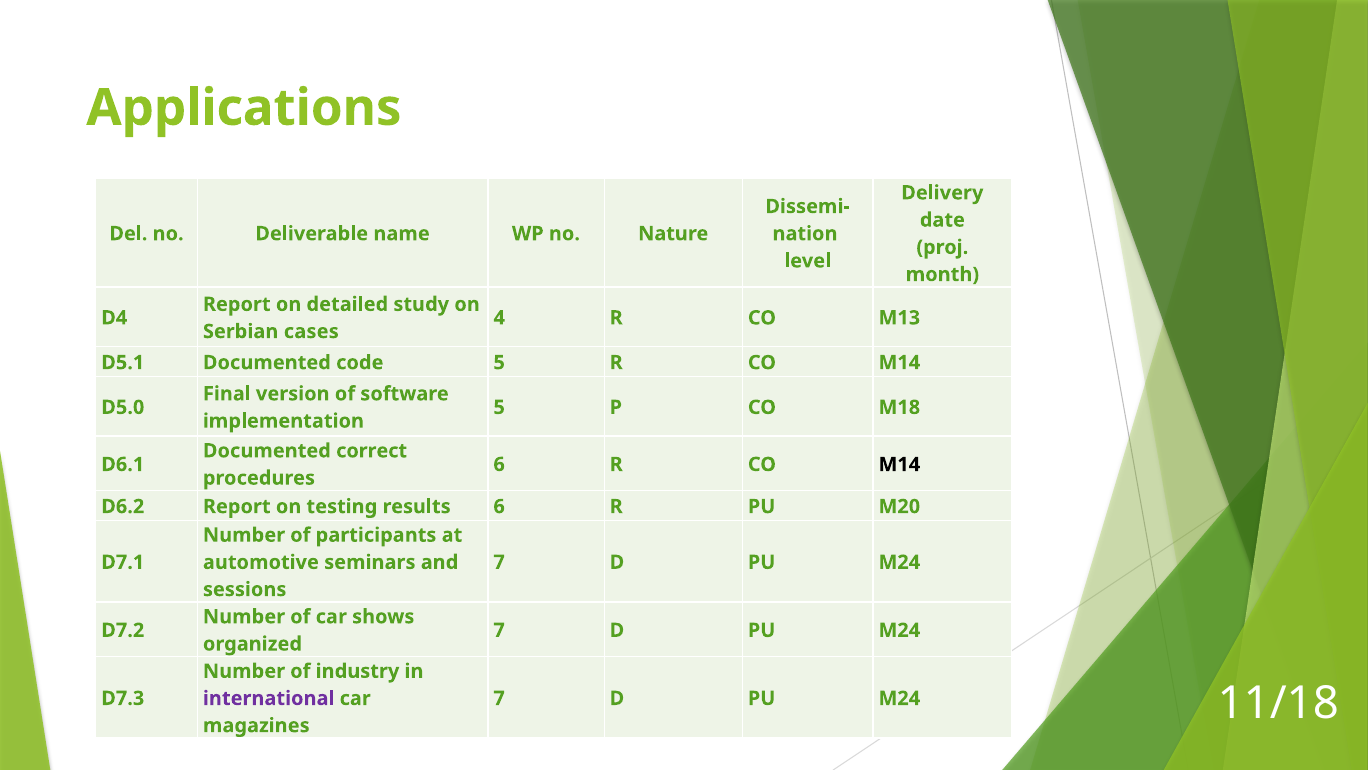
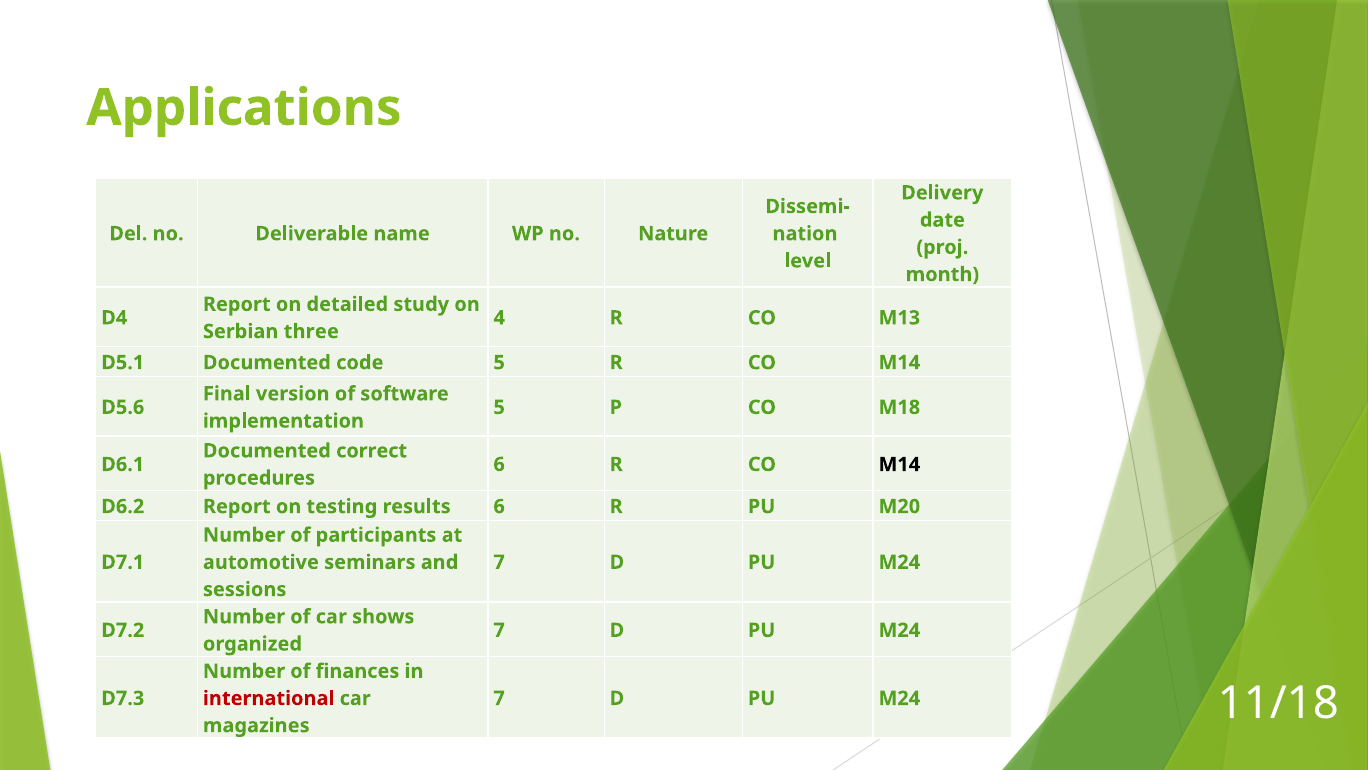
cases: cases -> three (311, 331)
D5.0: D5.0 -> D5.6 (123, 407)
industry: industry -> finances (358, 671)
international colour: purple -> red (269, 698)
